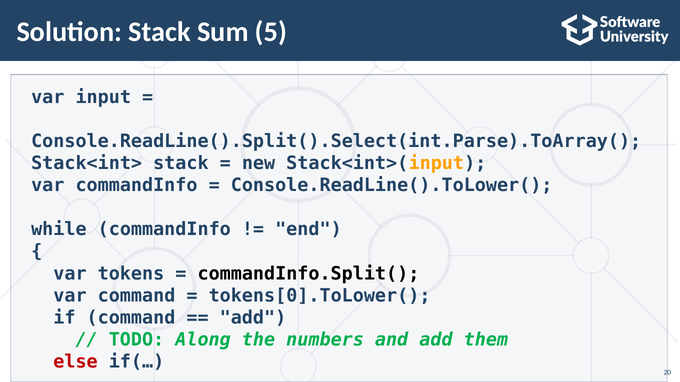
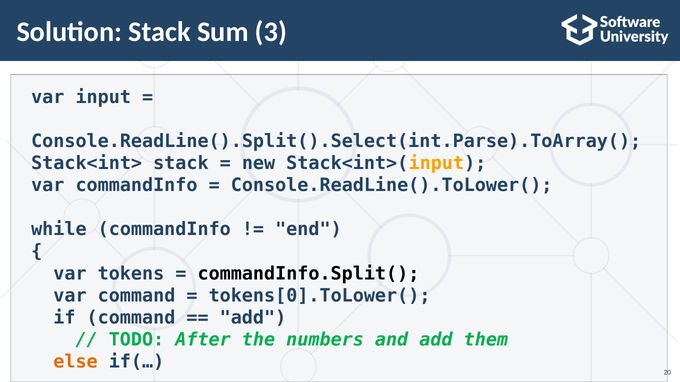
5: 5 -> 3 (271, 32)
Along: Along -> After (203, 340)
else colour: red -> orange (76, 362)
